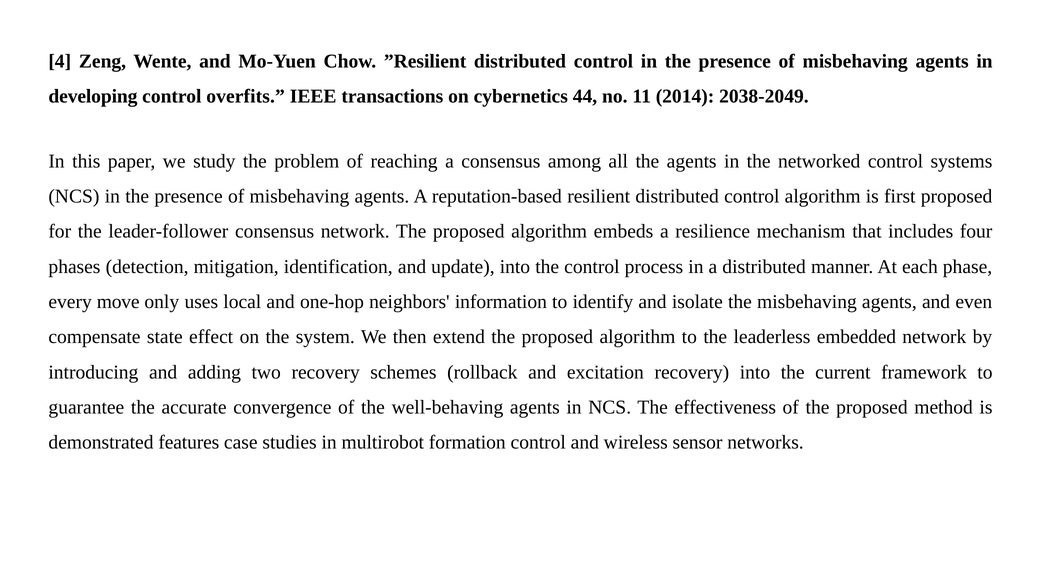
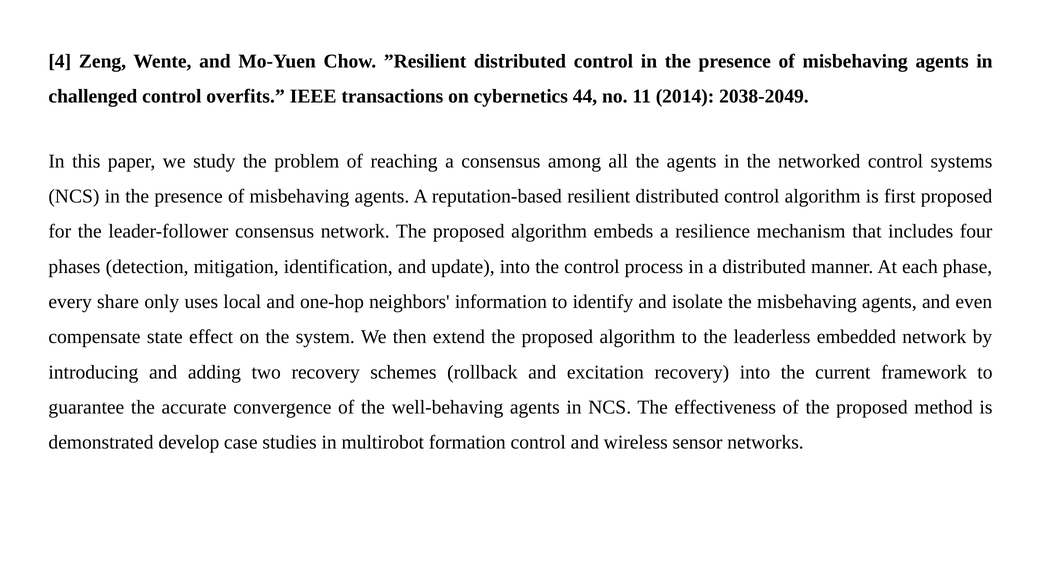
developing: developing -> challenged (93, 96)
move: move -> share (118, 302)
features: features -> develop (189, 442)
